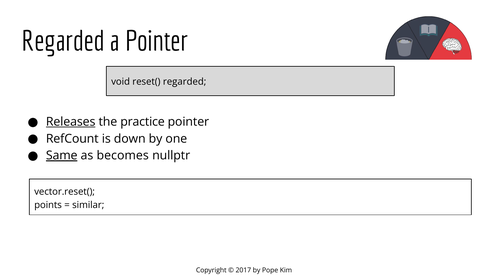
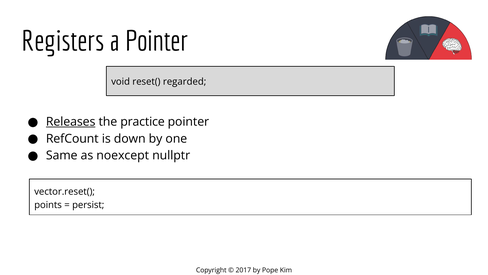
Regarded: Regarded -> Registers (63, 41)
Same underline: present -> none (62, 155)
becomes: becomes -> noexcept (123, 155)
similar: similar -> persist (88, 205)
